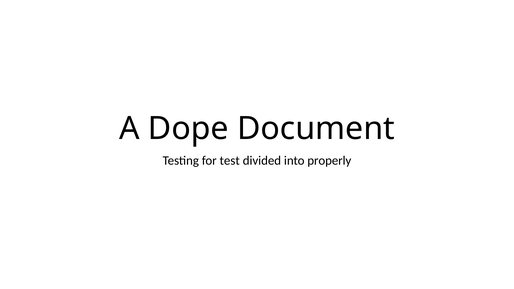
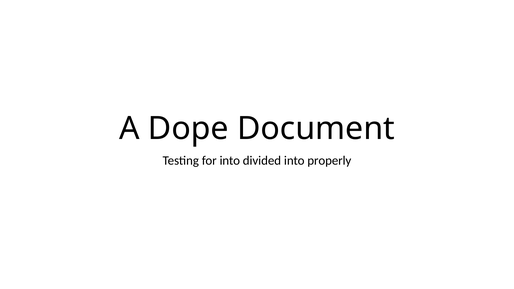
for test: test -> into (230, 161)
